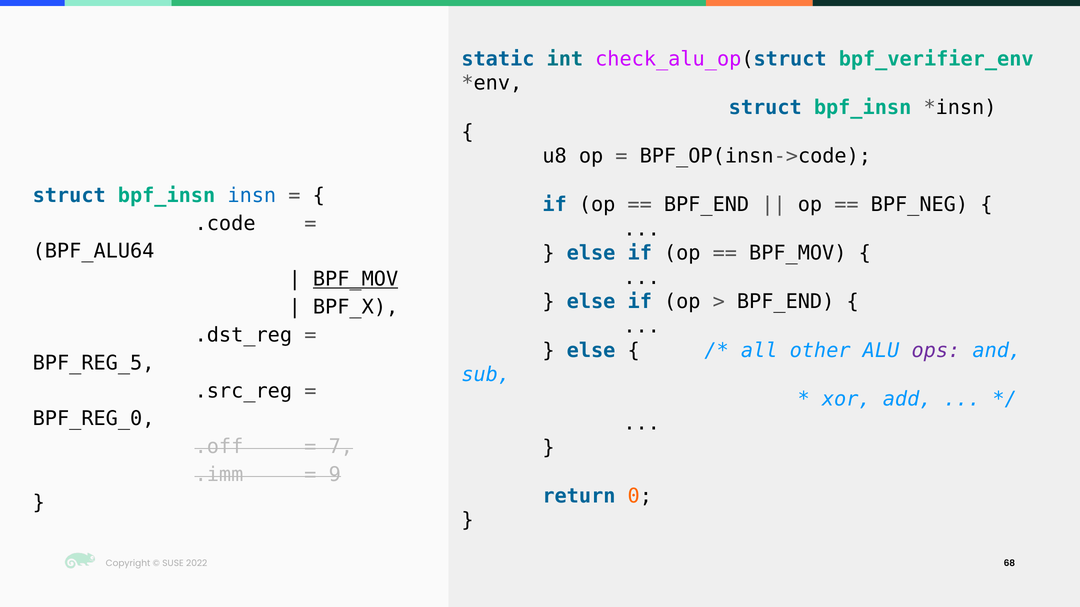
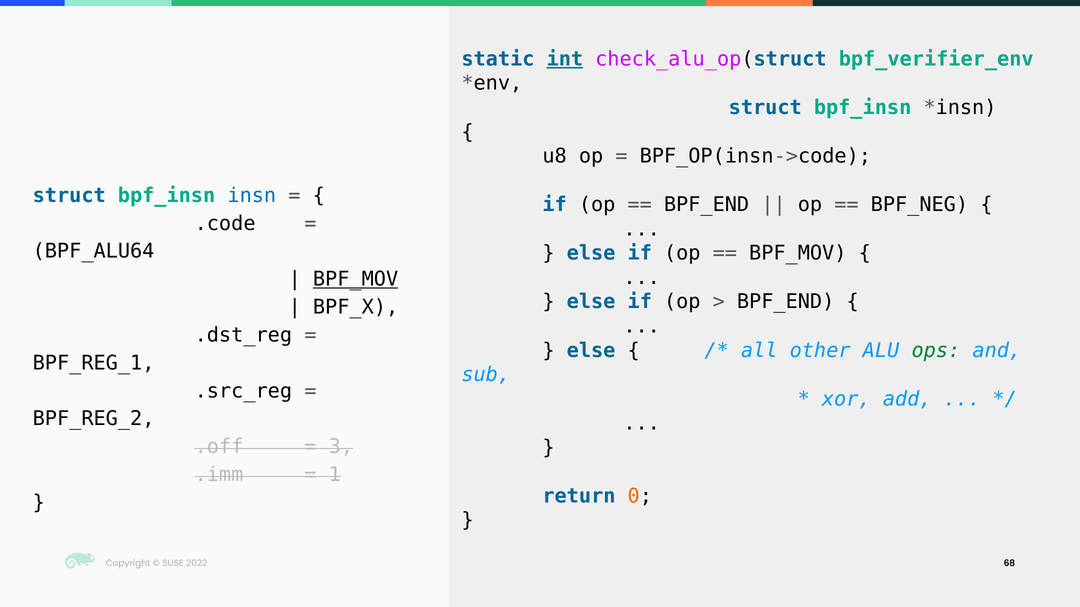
int underline: none -> present (565, 59)
ops colour: purple -> green (936, 351)
BPF_REG_5: BPF_REG_5 -> BPF_REG_1 (94, 363)
BPF_REG_0: BPF_REG_0 -> BPF_REG_2 (94, 419)
7: 7 -> 3 (341, 447)
9: 9 -> 1 (335, 475)
